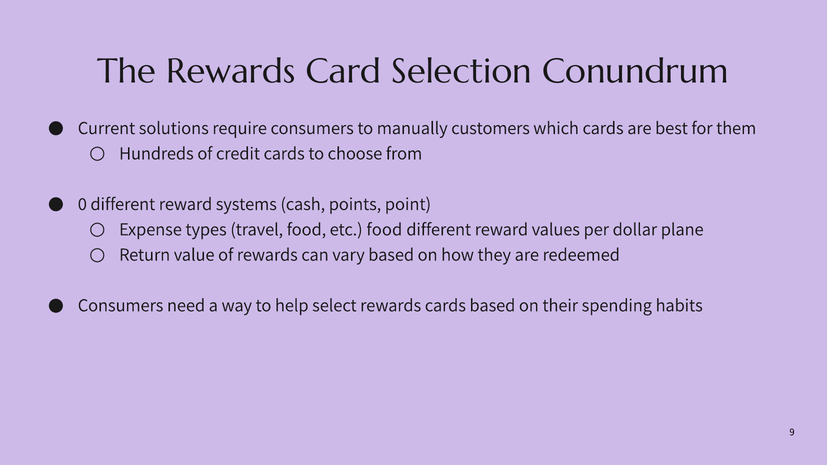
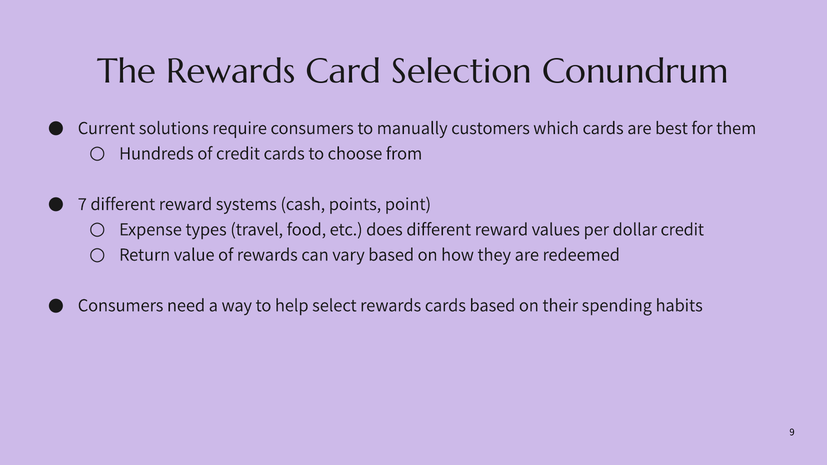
0: 0 -> 7 (82, 204)
etc food: food -> does (384, 229)
dollar plane: plane -> credit (682, 229)
